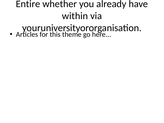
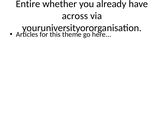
within: within -> across (75, 16)
